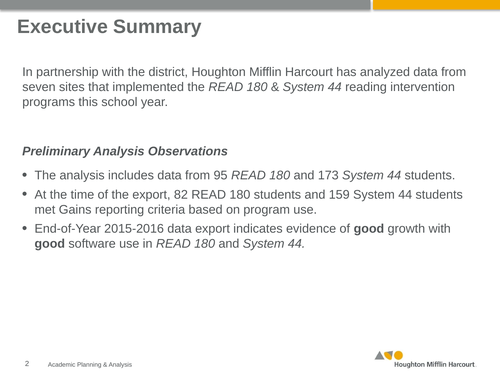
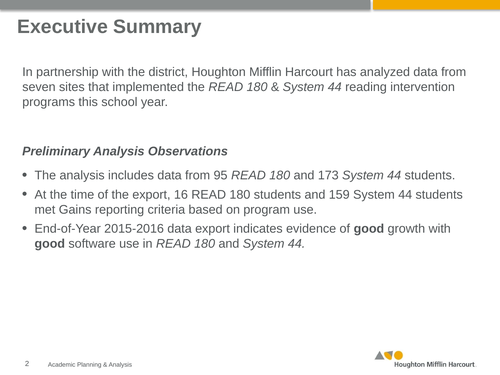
82: 82 -> 16 (181, 195)
